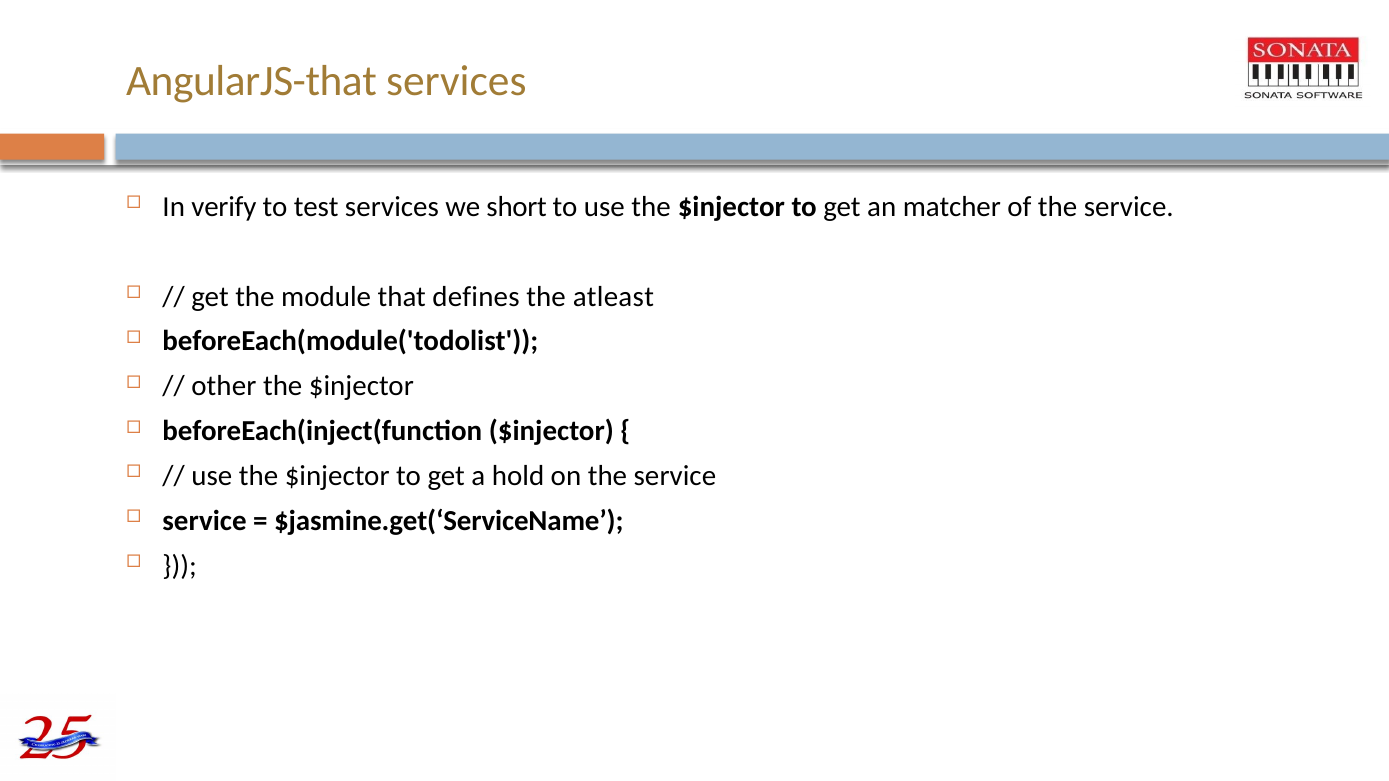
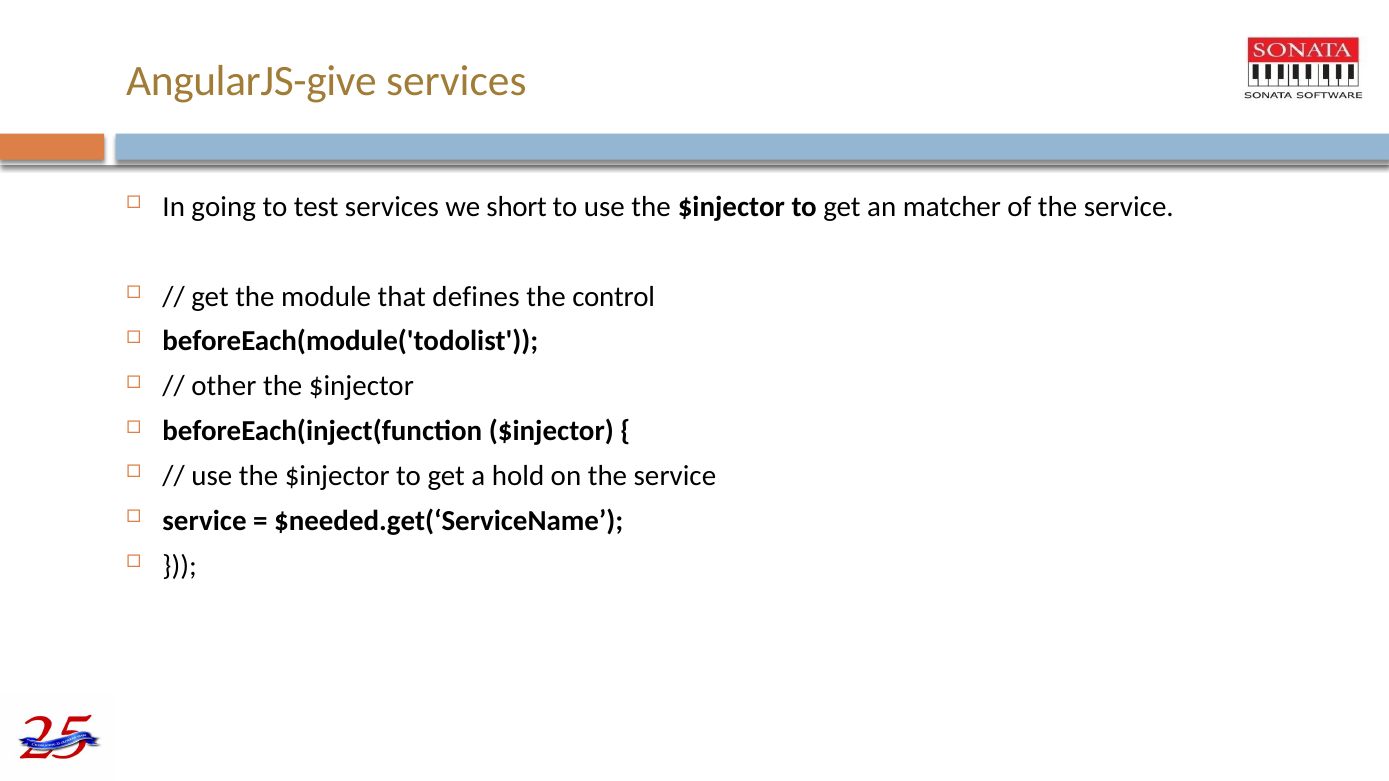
AngularJS-that: AngularJS-that -> AngularJS-give (251, 81)
verify: verify -> going (224, 207)
atleast: atleast -> control (614, 297)
$jasmine.get(‘ServiceName: $jasmine.get(‘ServiceName -> $needed.get(‘ServiceName (449, 521)
